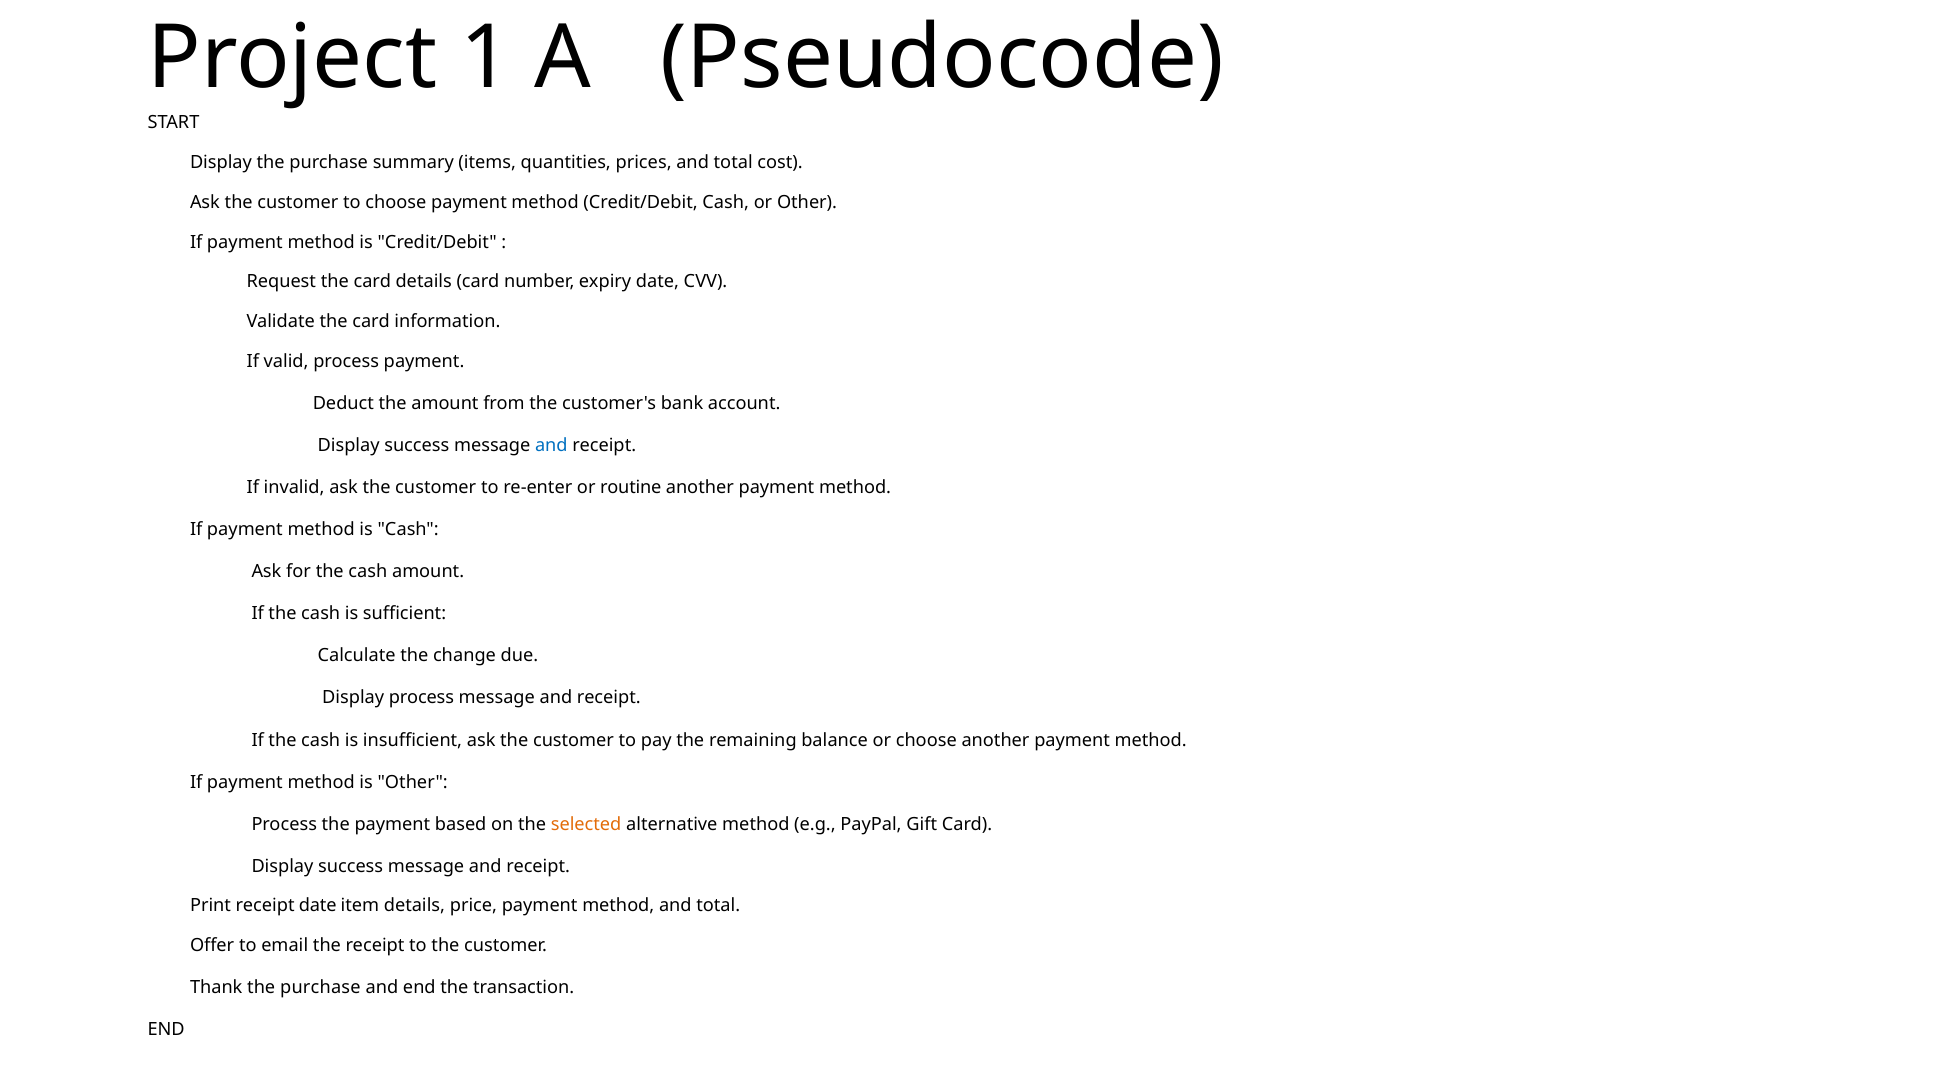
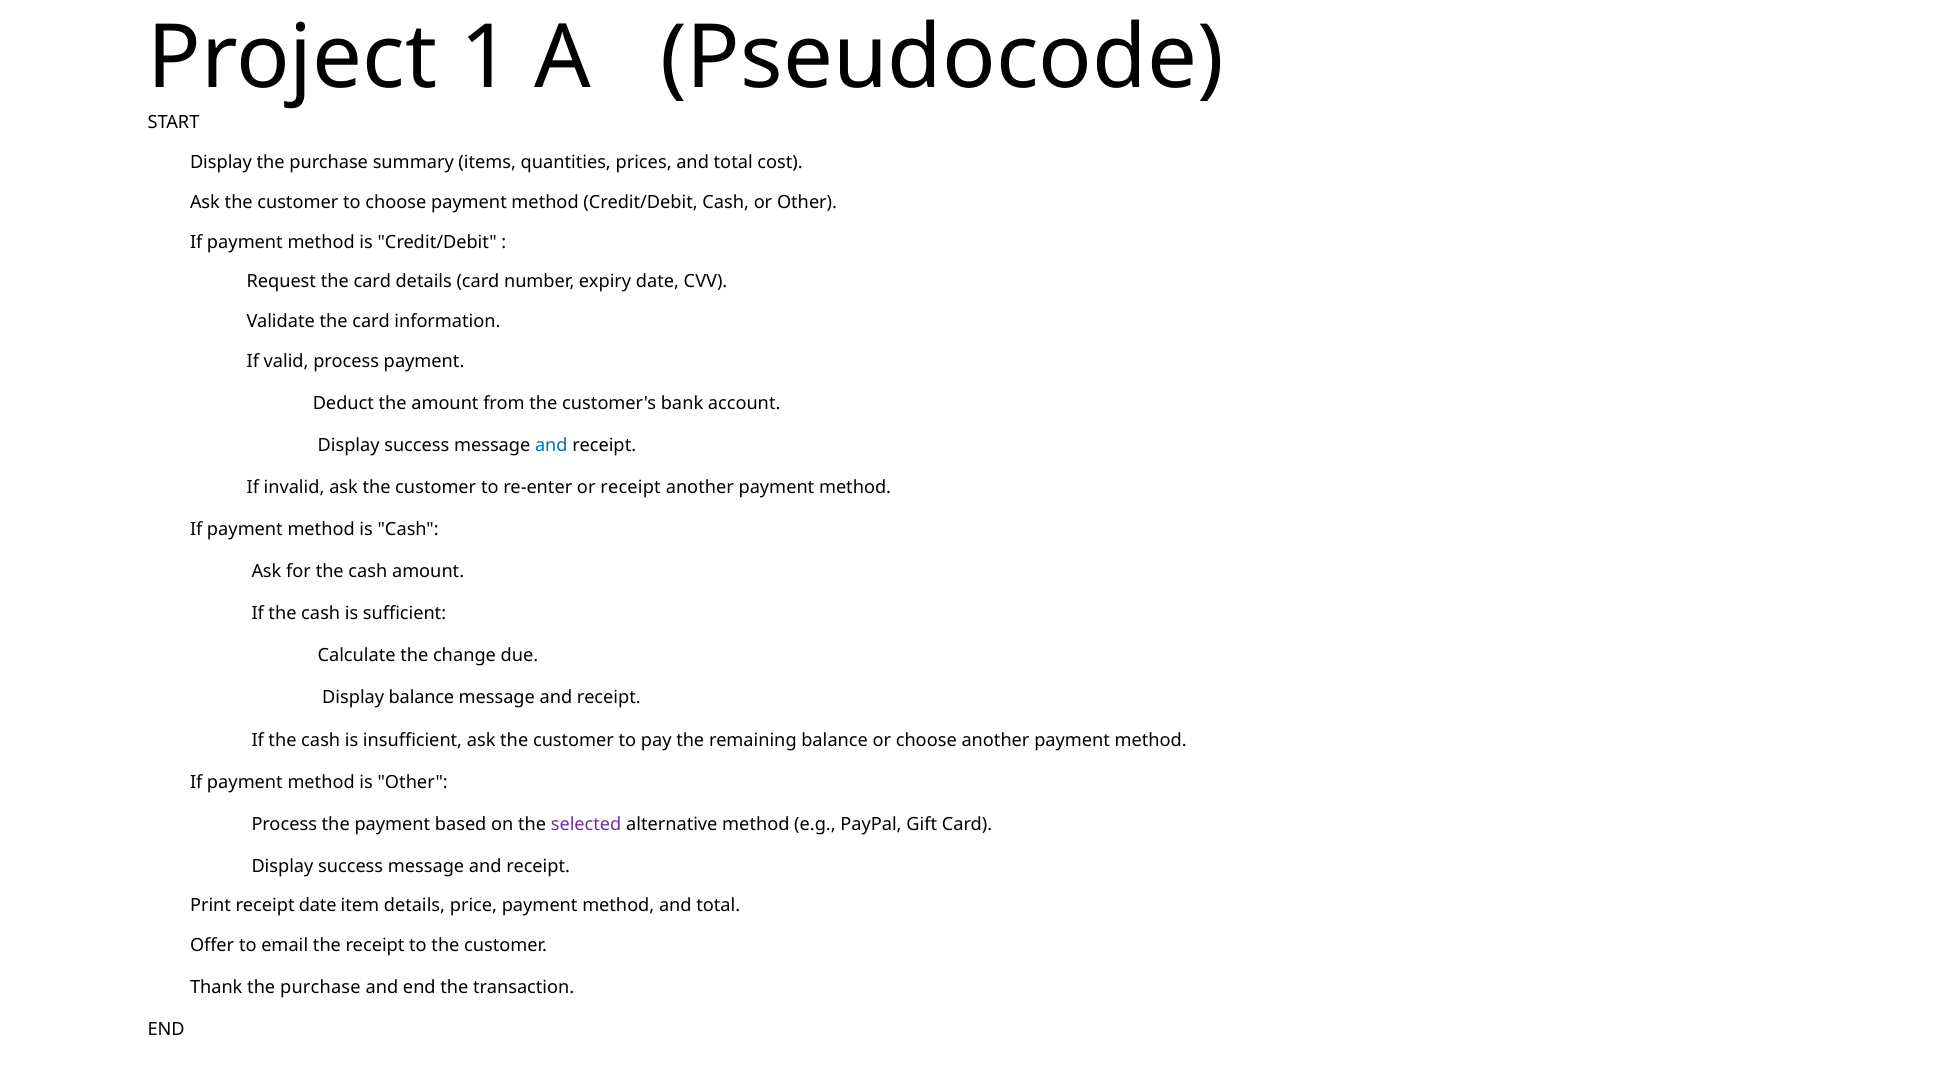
or routine: routine -> receipt (631, 488)
Display process: process -> balance (421, 698)
selected colour: orange -> purple (586, 824)
